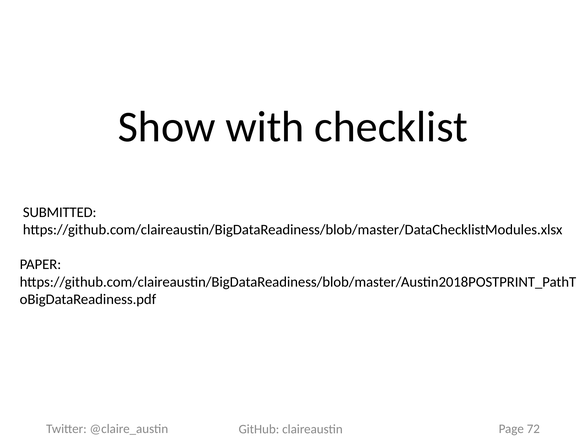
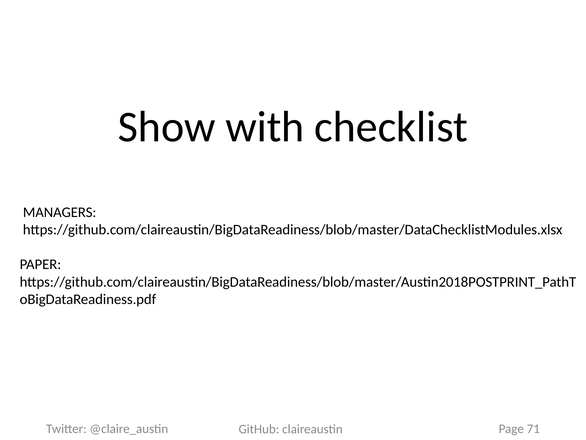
SUBMITTED: SUBMITTED -> MANAGERS (60, 212)
72: 72 -> 71 (533, 429)
